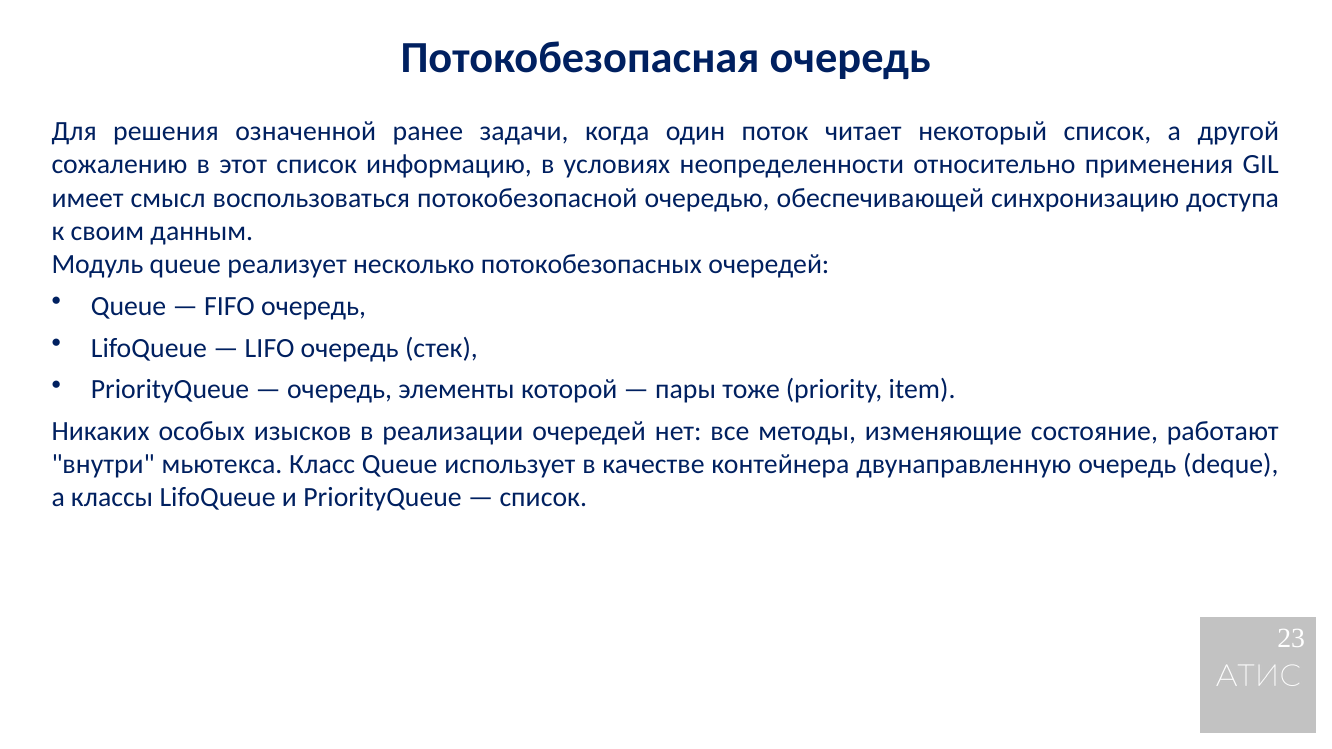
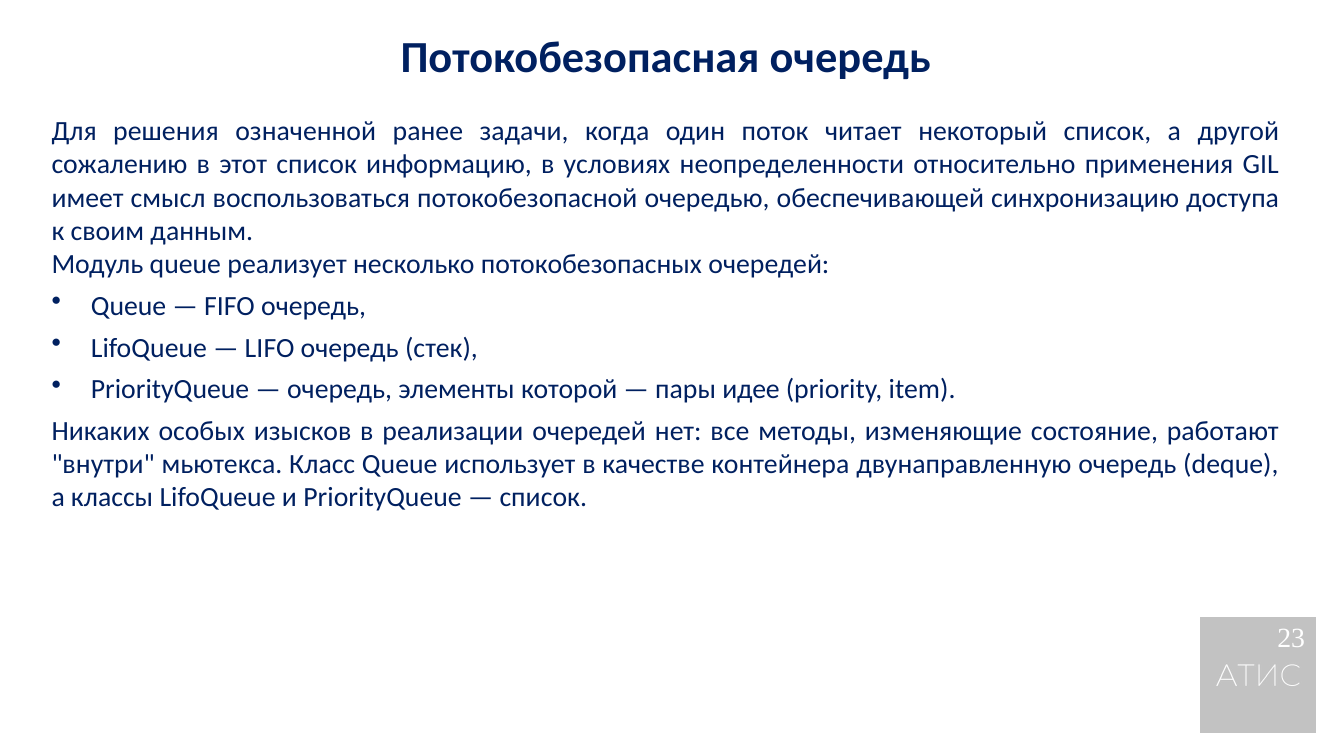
тоже: тоже -> идее (751, 390)
